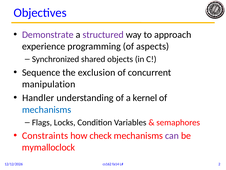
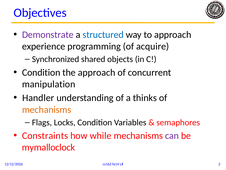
structured colour: purple -> blue (103, 35)
aspects: aspects -> acquire (153, 46)
Sequence: Sequence -> Condition (41, 72)
the exclusion: exclusion -> approach (97, 72)
kernel: kernel -> thinks (145, 98)
mechanisms colour: blue -> orange (47, 109)
check: check -> while (101, 135)
